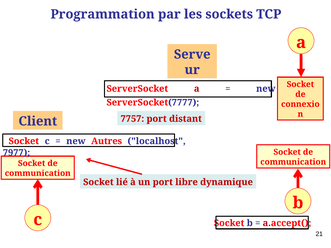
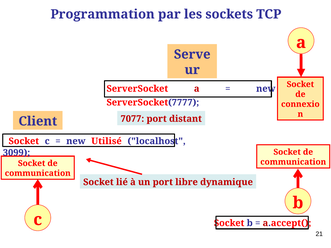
7757: 7757 -> 7077 (132, 119)
Autres: Autres -> Utilisé (106, 141)
7977: 7977 -> 3099 (16, 153)
